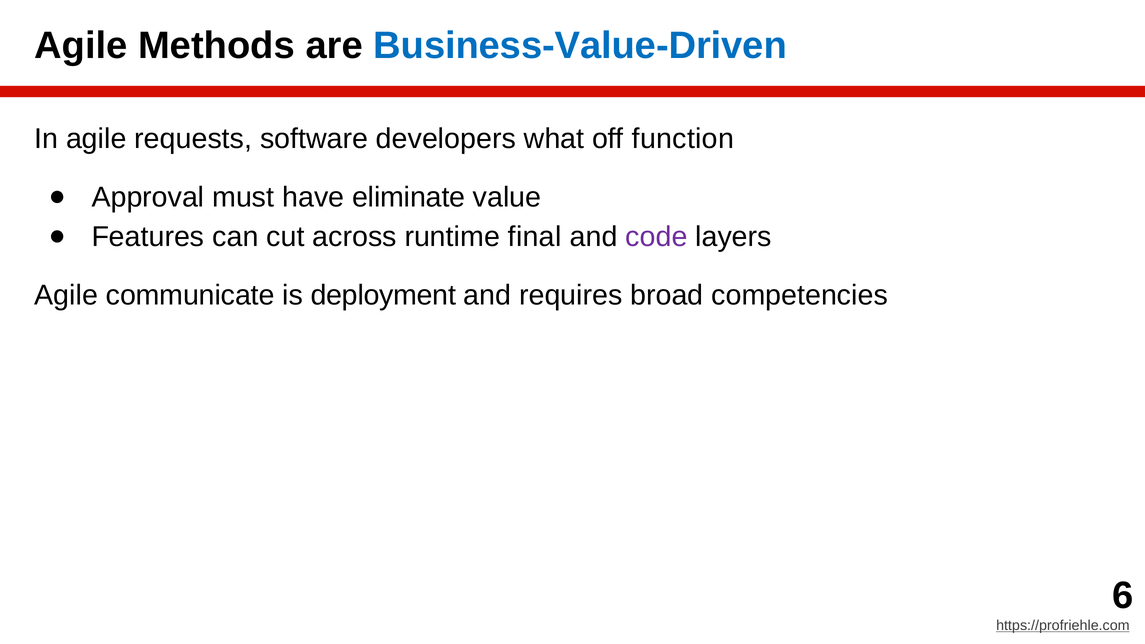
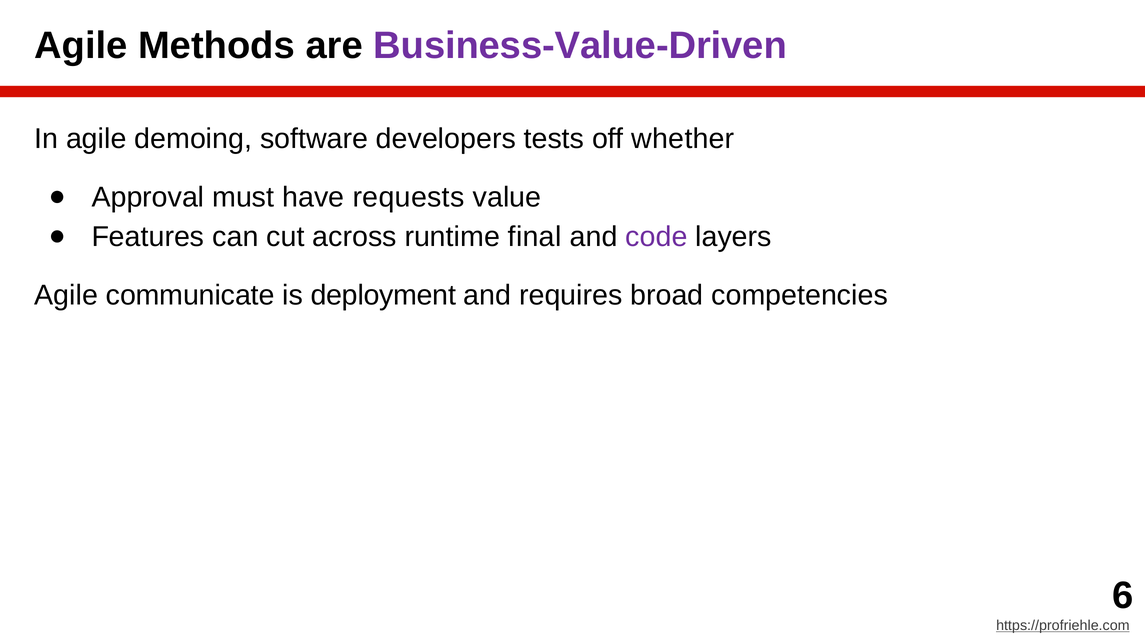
Business-Value-Driven colour: blue -> purple (580, 46)
requests: requests -> demoing (193, 139)
what: what -> tests (554, 139)
function: function -> whether (683, 139)
eliminate: eliminate -> requests (408, 197)
